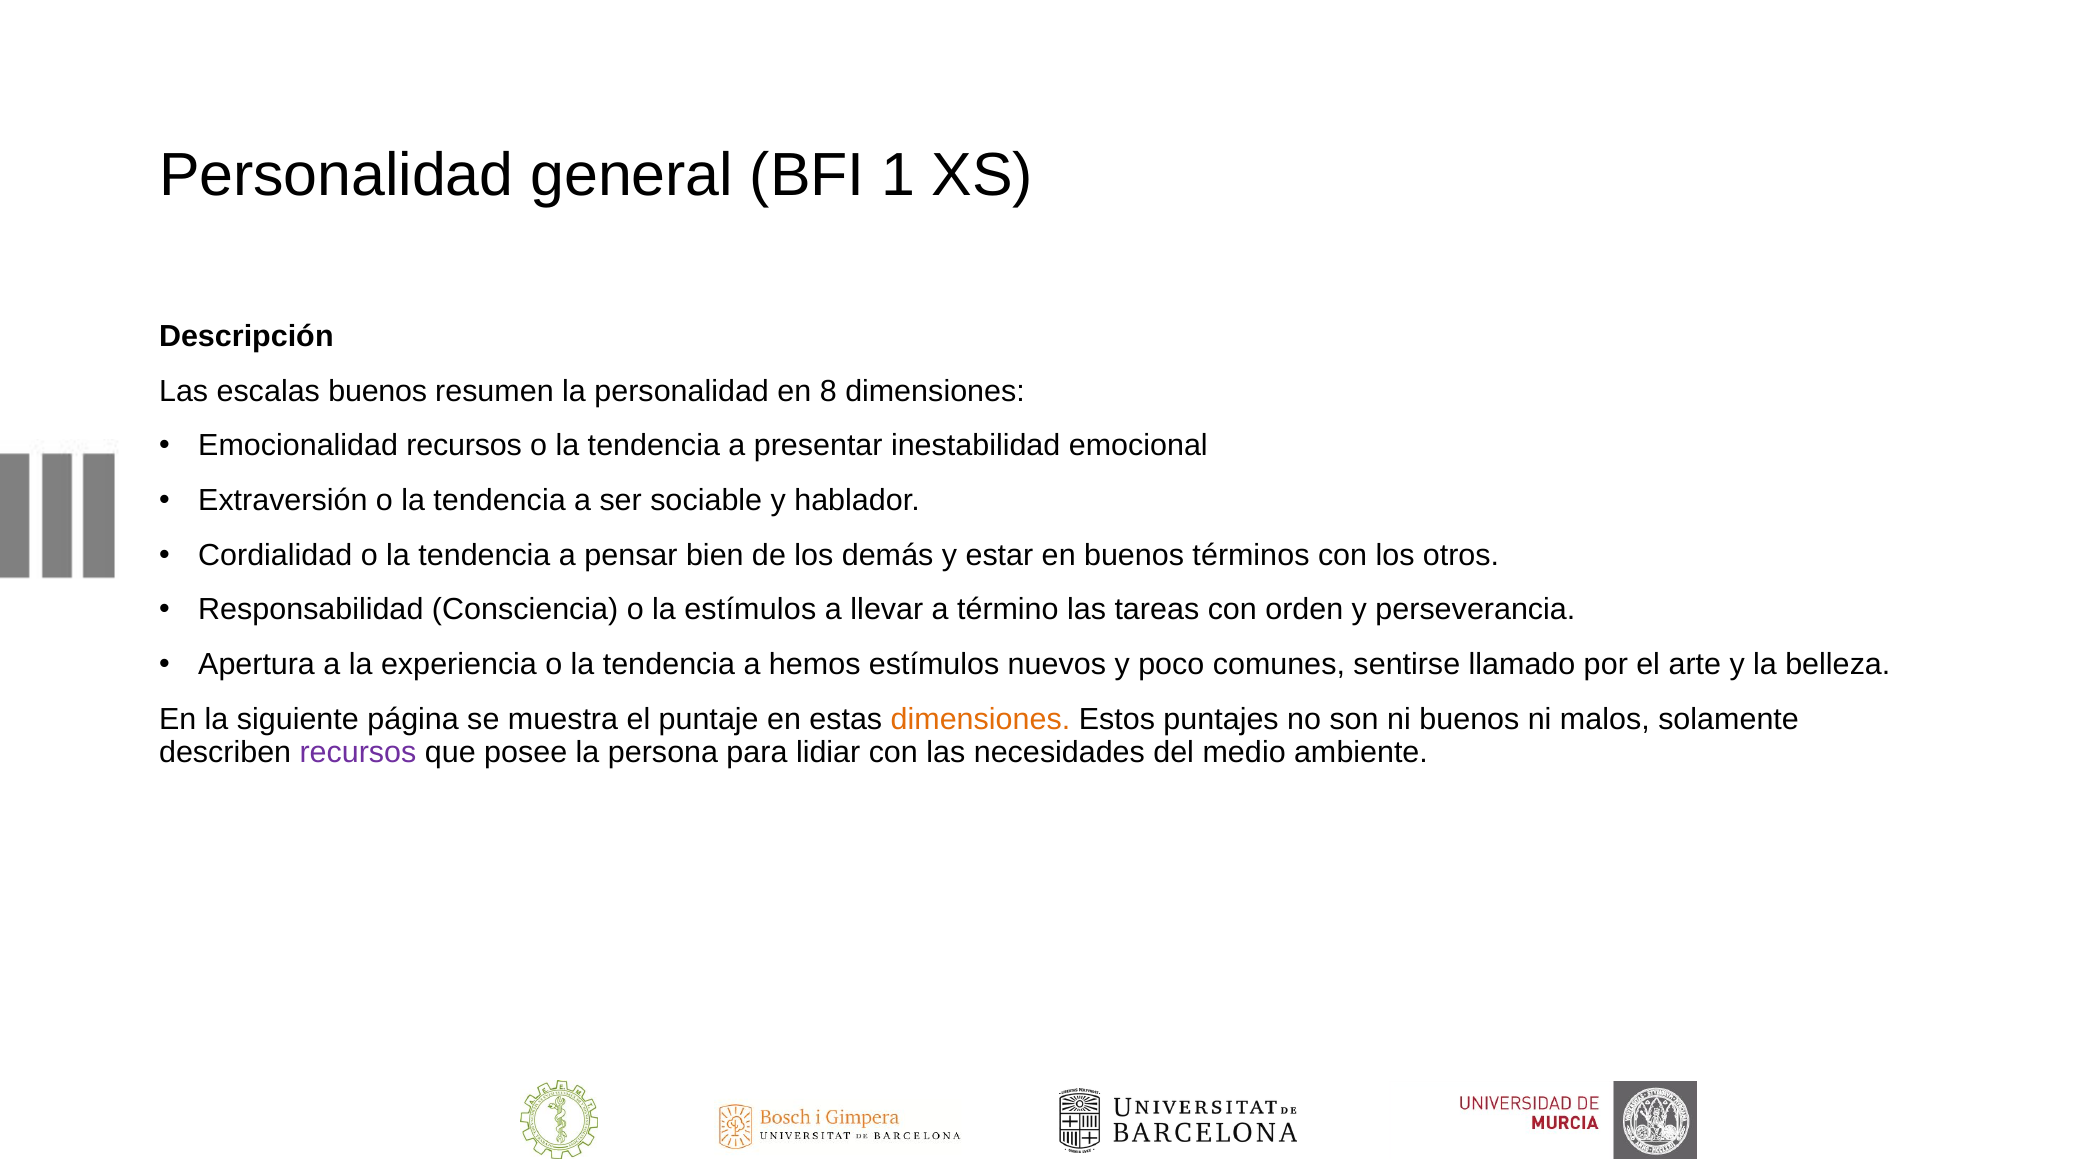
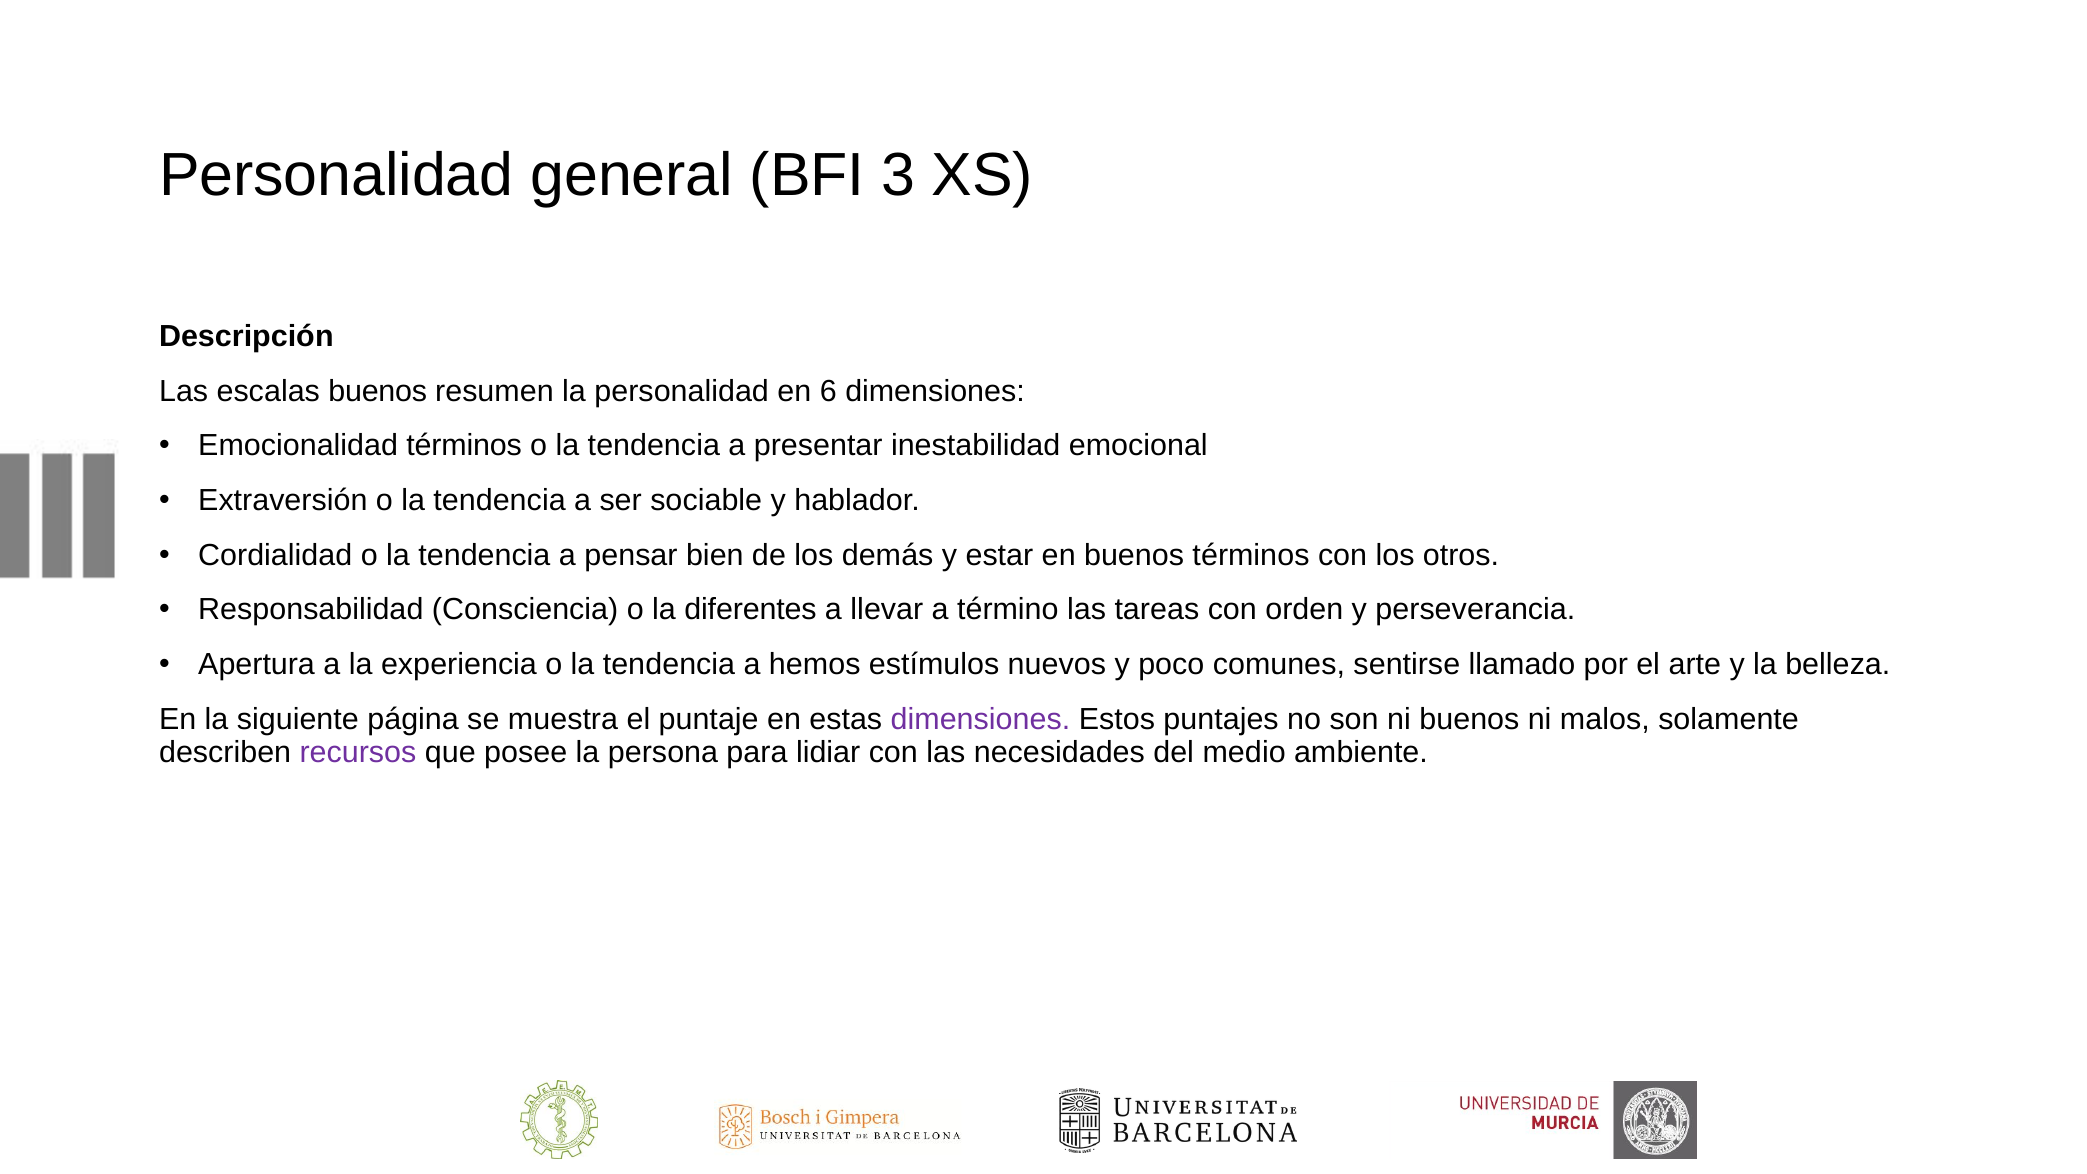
1: 1 -> 3 (898, 176)
8: 8 -> 6 (828, 391)
Emocionalidad recursos: recursos -> términos (464, 446)
la estímulos: estímulos -> diferentes (750, 610)
dimensiones colour: orange -> purple (980, 719)
